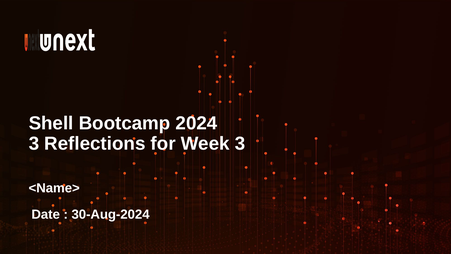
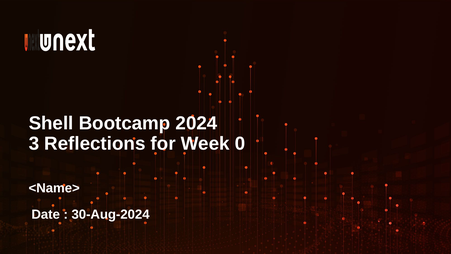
Week 3: 3 -> 0 (240, 144)
